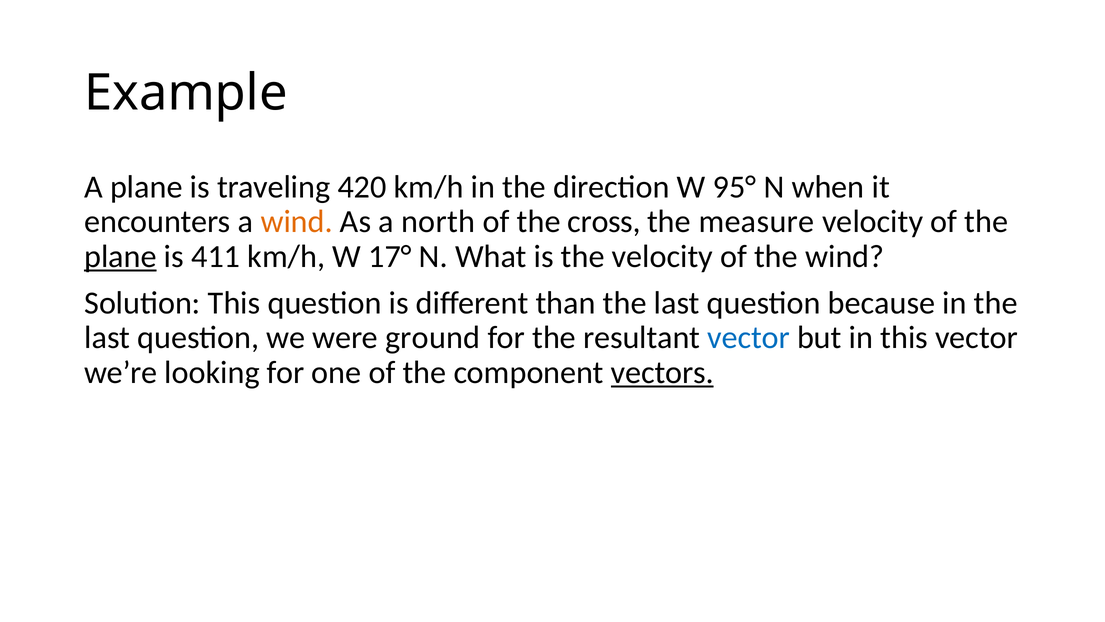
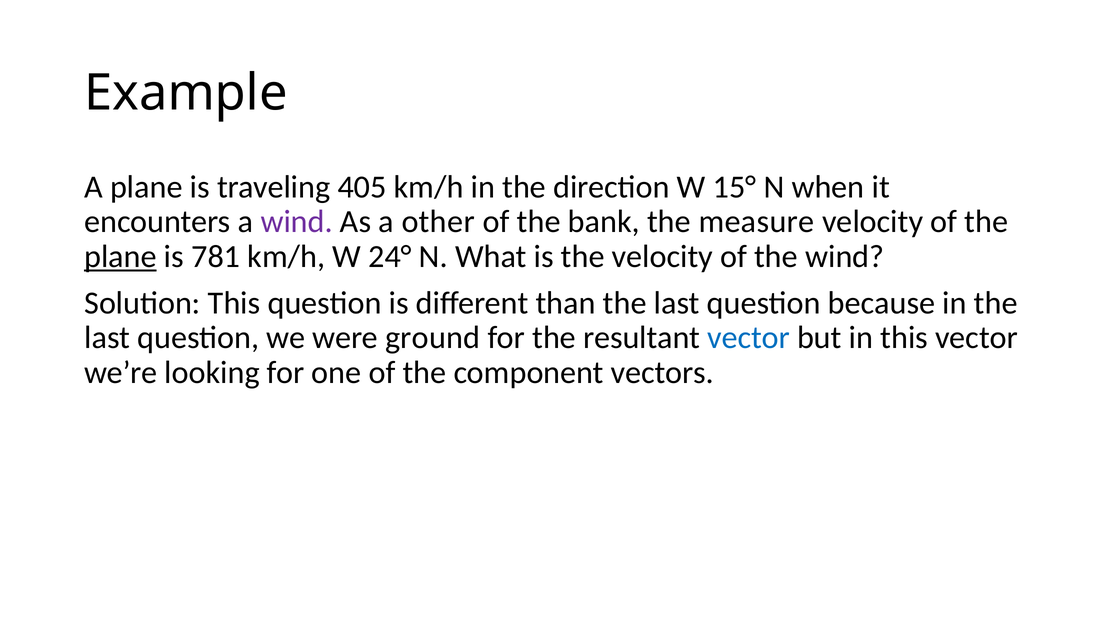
420: 420 -> 405 (362, 187)
95°: 95° -> 15° (735, 187)
wind colour: orange -> purple (297, 222)
north: north -> other (438, 222)
cross: cross -> bank (604, 222)
411: 411 -> 781 (216, 256)
17°: 17° -> 24° (390, 256)
vectors underline: present -> none (662, 372)
